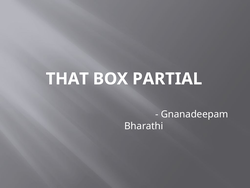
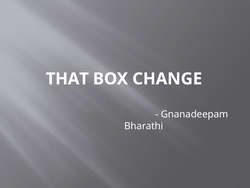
PARTIAL: PARTIAL -> CHANGE (167, 79)
